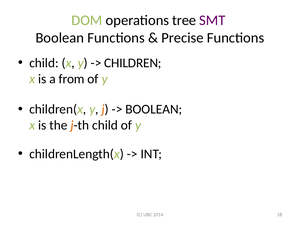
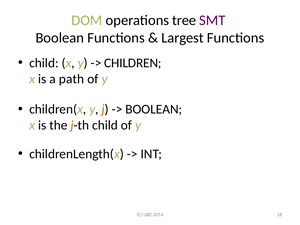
Precise: Precise -> Largest (183, 38)
from: from -> path (72, 79)
